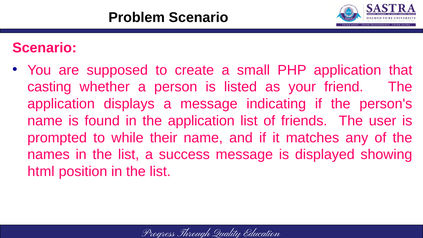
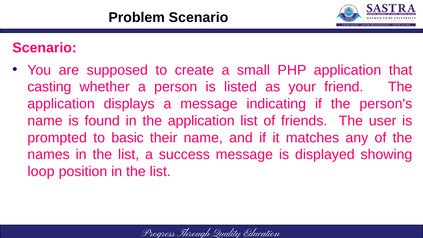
while: while -> basic (128, 138)
html: html -> loop (41, 172)
